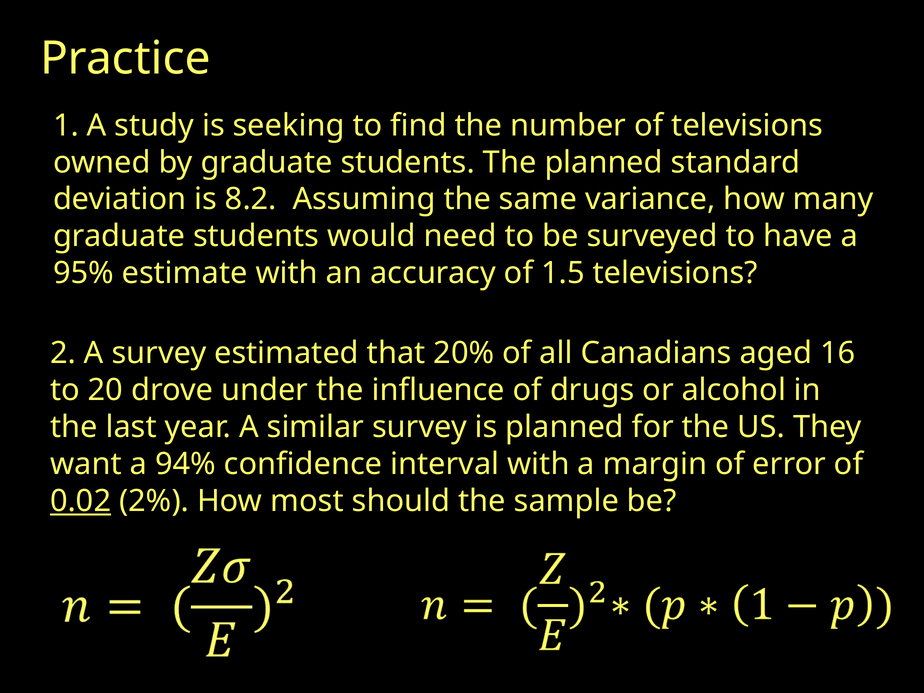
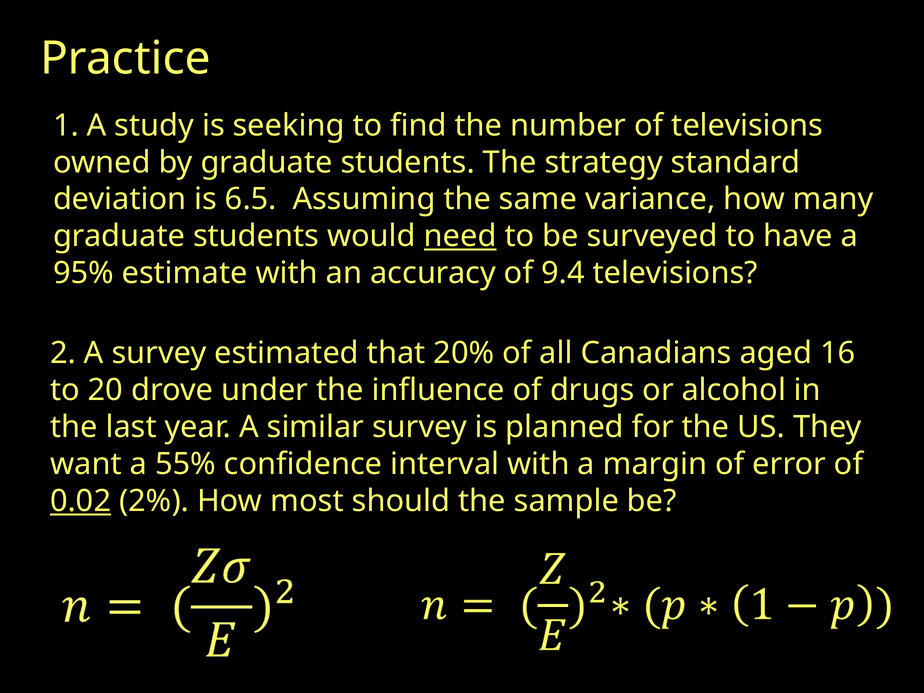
The planned: planned -> strategy (604, 162)
8.2: 8.2 -> 6.5 (251, 199)
need underline: none -> present (460, 236)
1.5: 1.5 -> 9.4 (563, 273)
94%: 94% -> 55% (185, 464)
